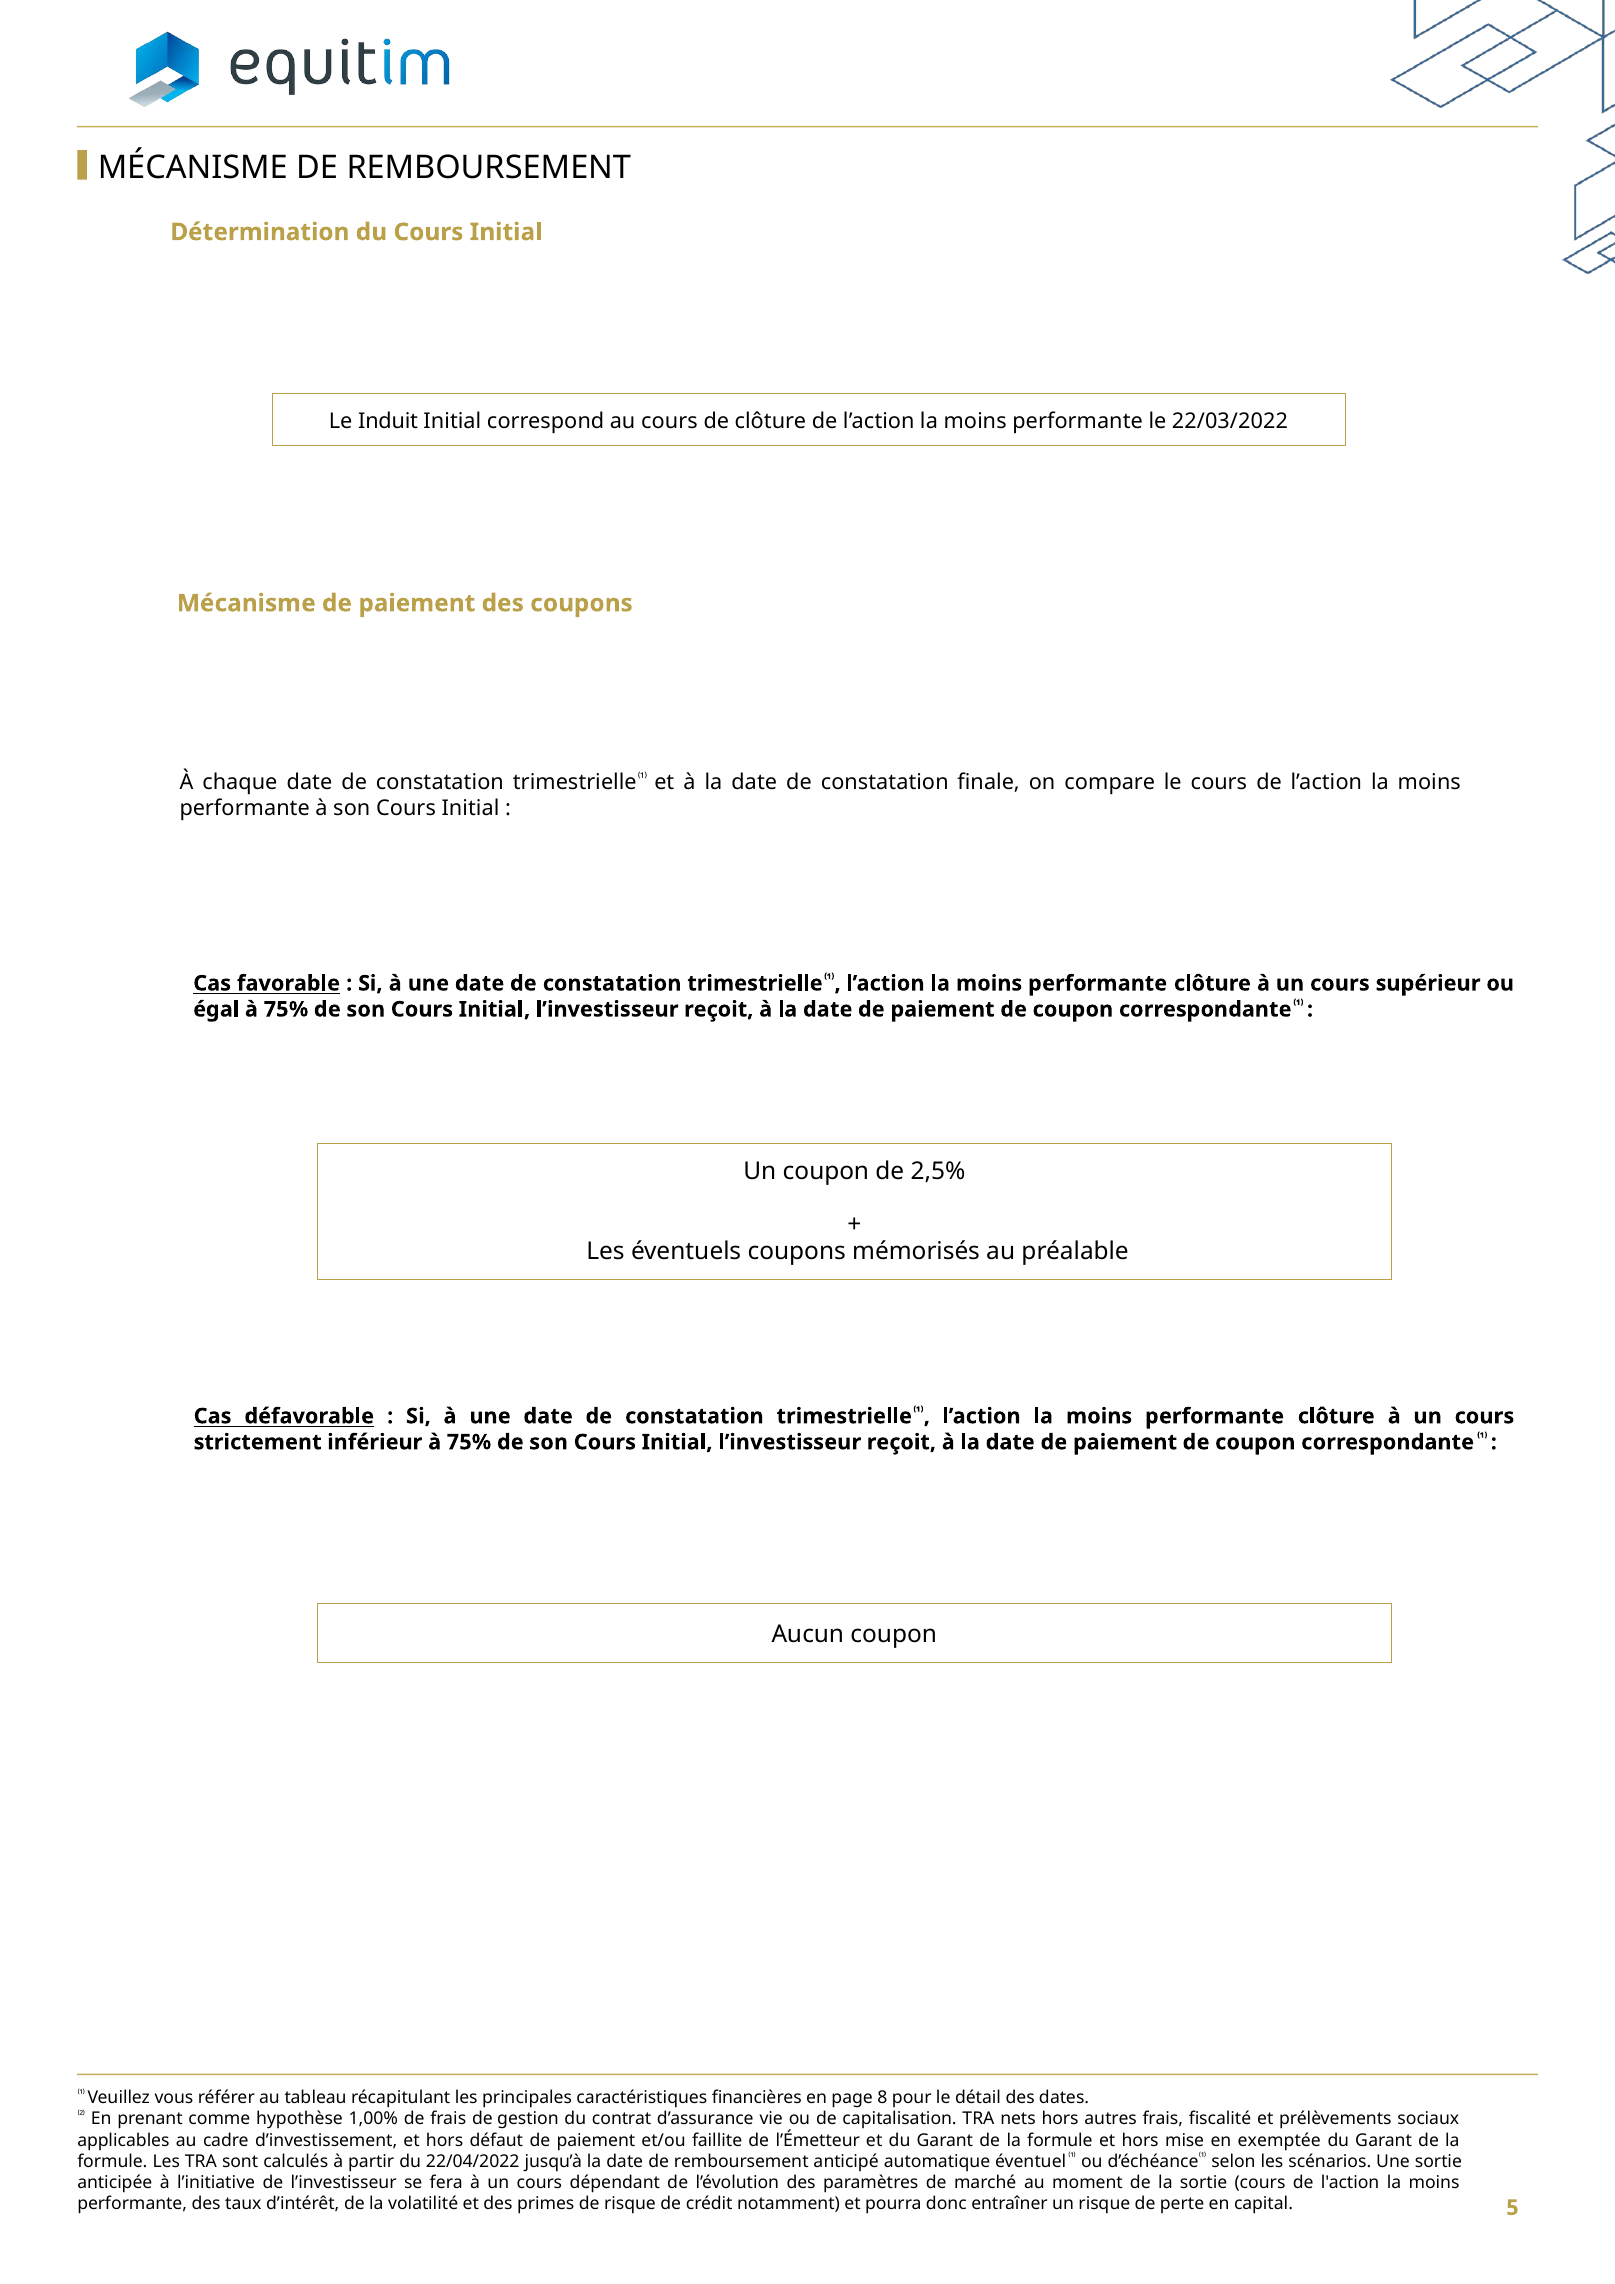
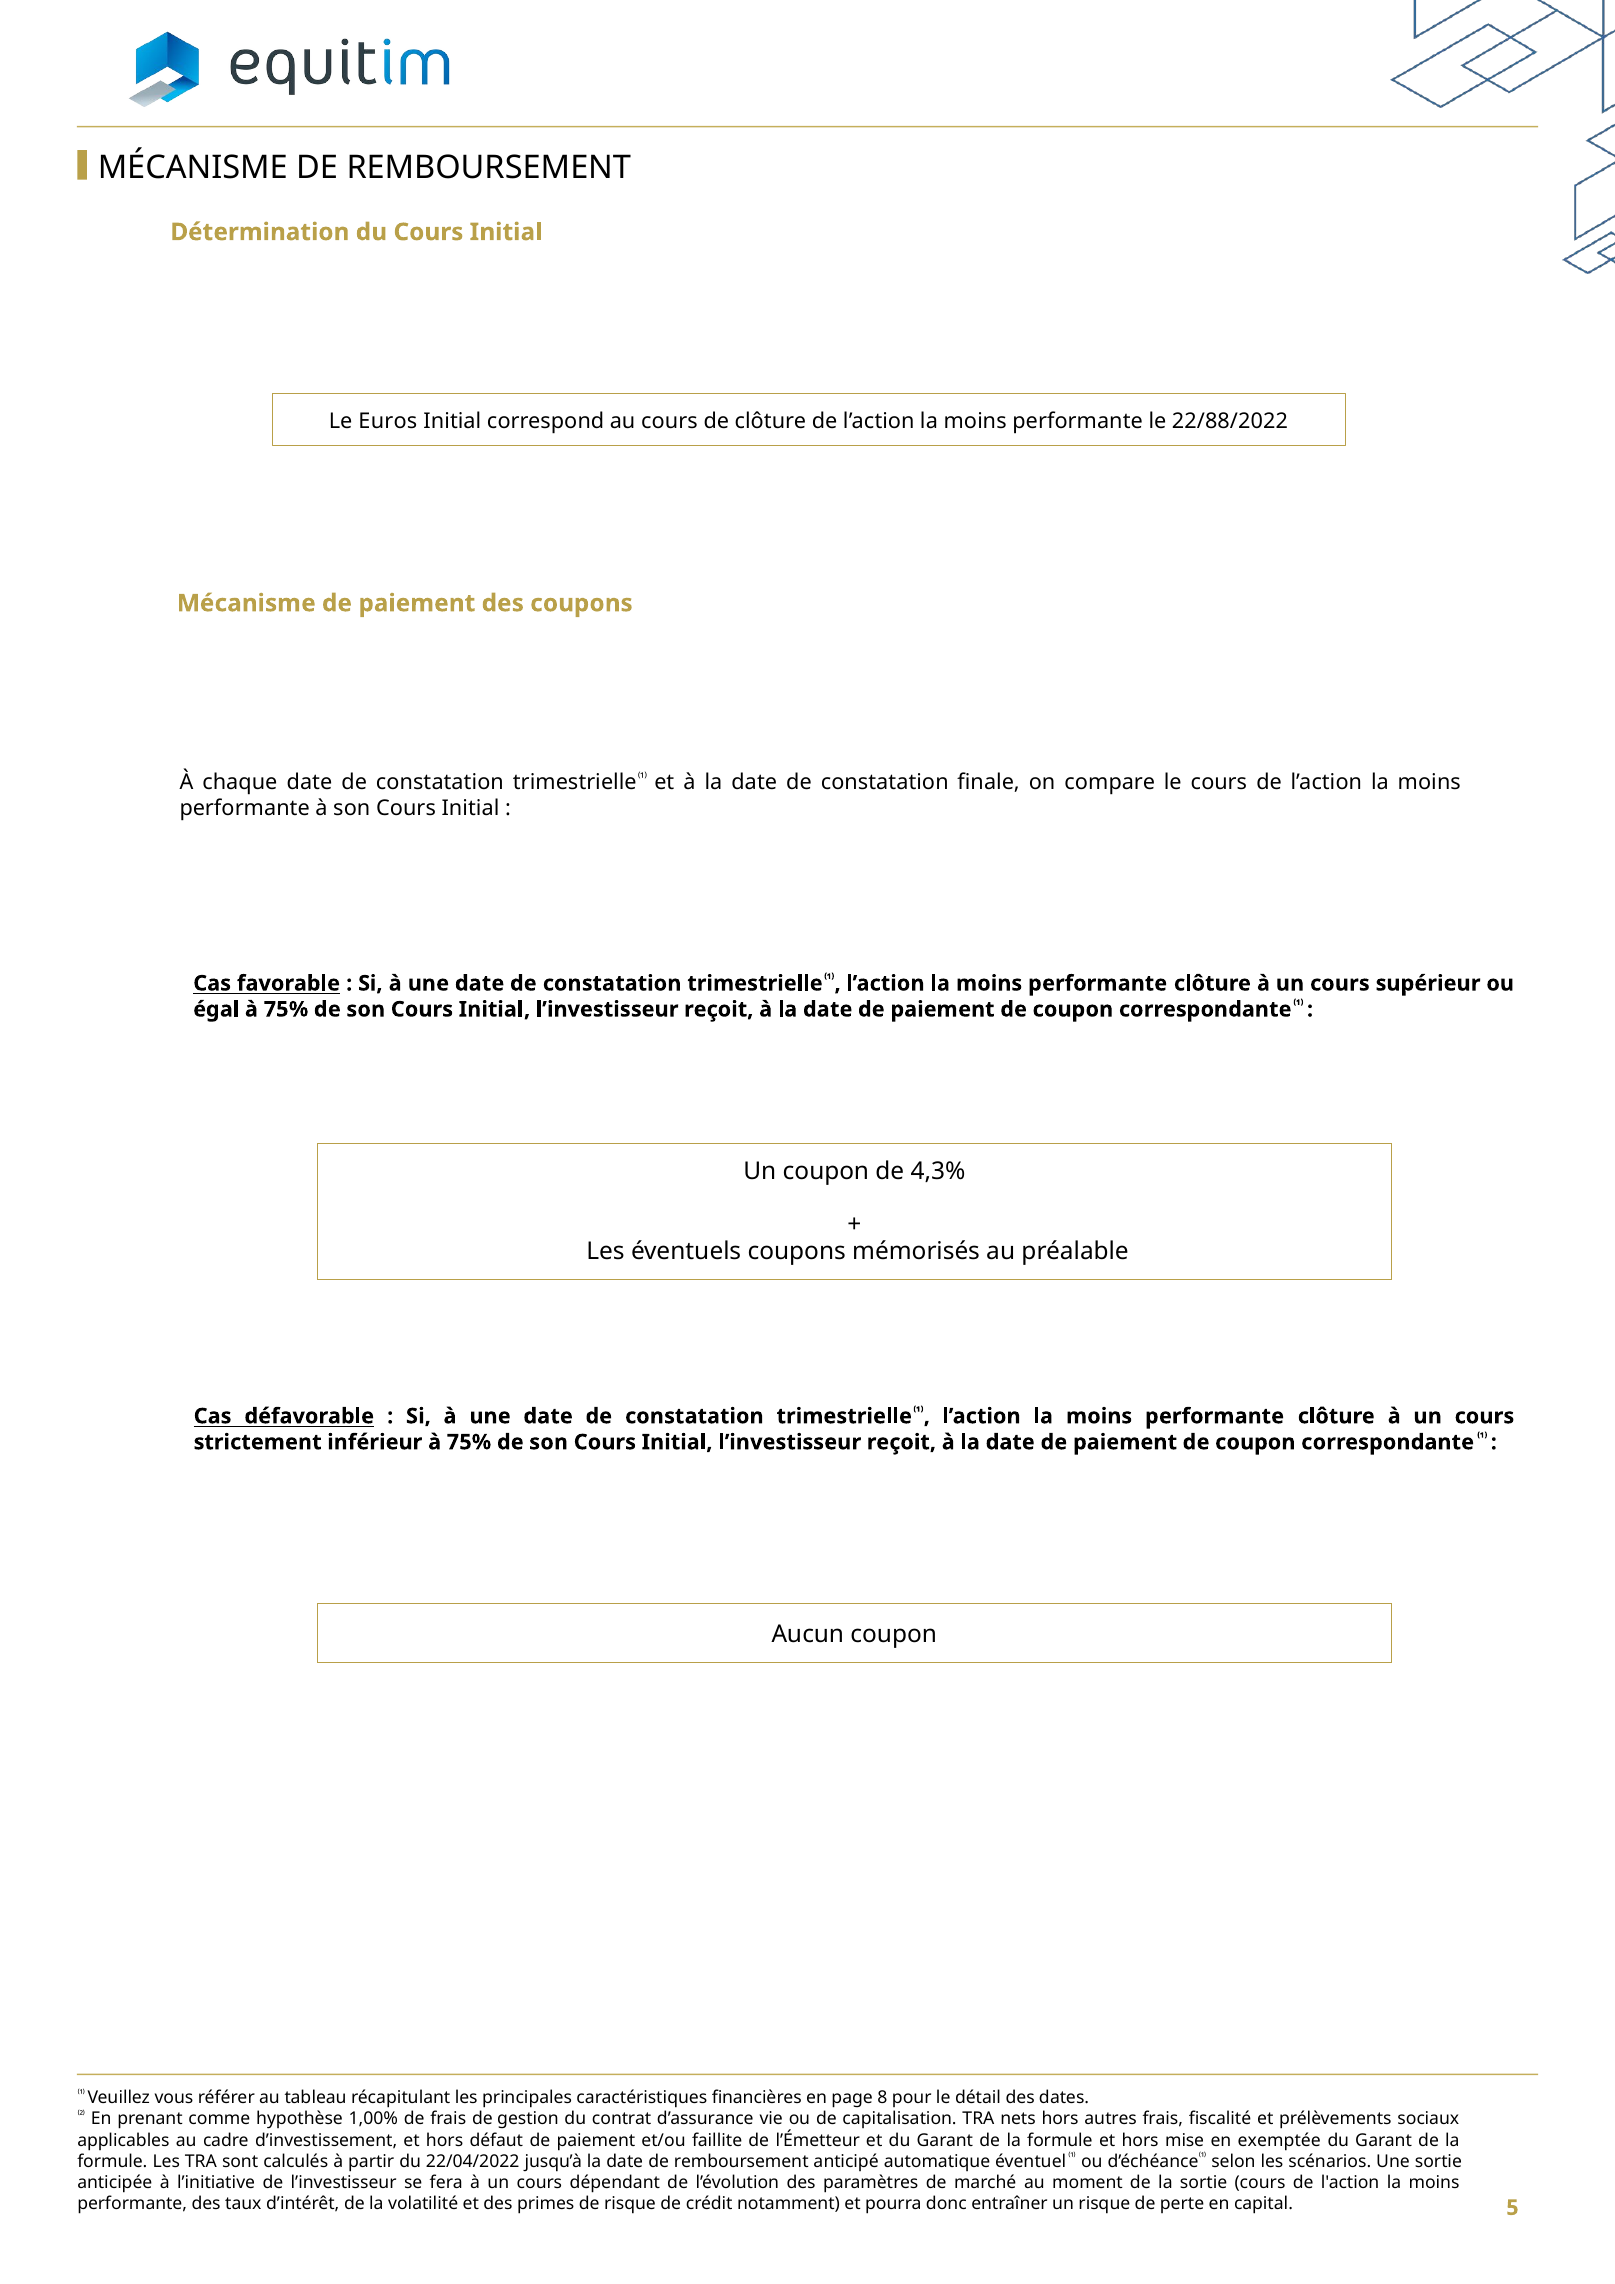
Induit: Induit -> Euros (388, 421)
22/03/2022: 22/03/2022 -> 22/88/2022 (1230, 421)
2,5%: 2,5% -> 4,3% (938, 1172)
